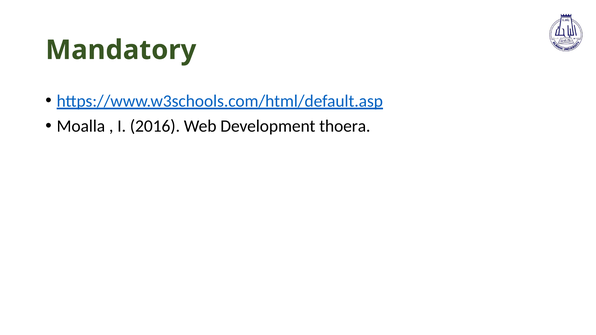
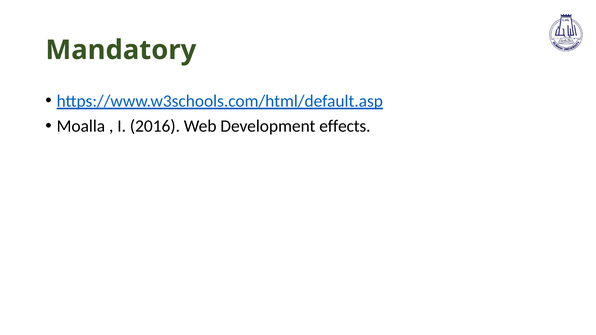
thoera: thoera -> effects (345, 126)
